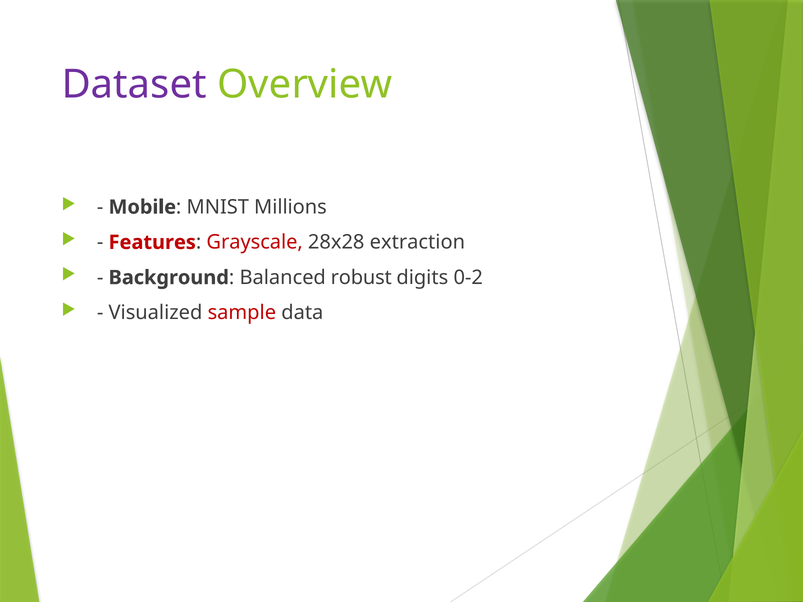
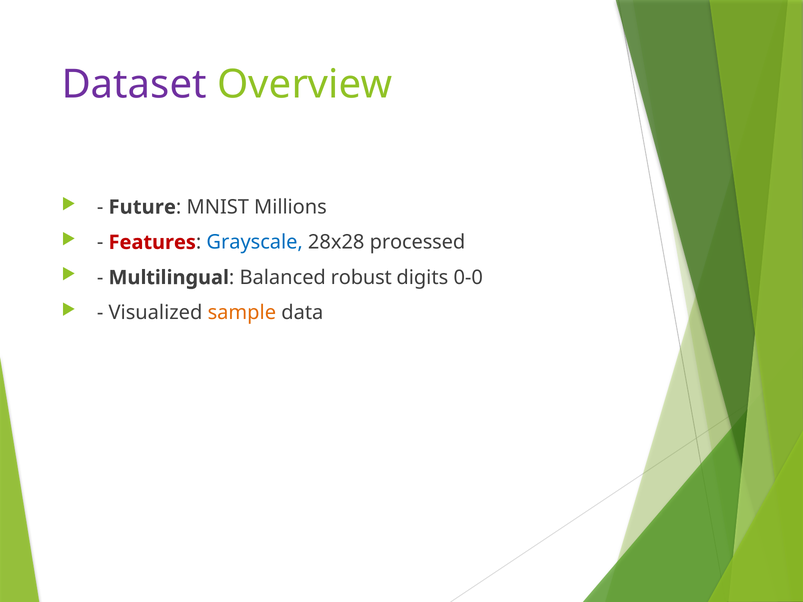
Mobile: Mobile -> Future (142, 207)
Grayscale colour: red -> blue (255, 242)
extraction: extraction -> processed (417, 242)
Background: Background -> Multilingual (169, 278)
0-2: 0-2 -> 0-0 (468, 278)
sample colour: red -> orange (242, 313)
